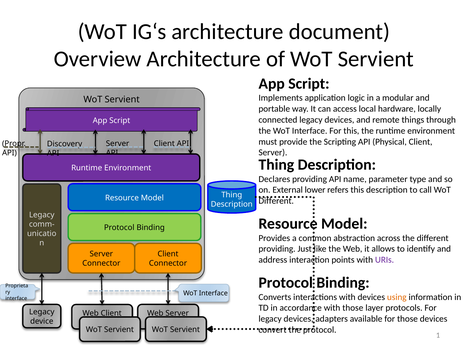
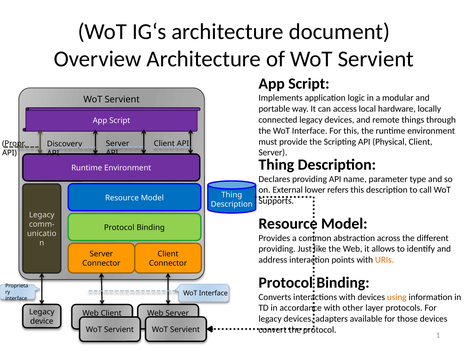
Different: Different -> Supports (276, 201)
URIs colour: purple -> orange (385, 260)
with those: those -> other (353, 308)
